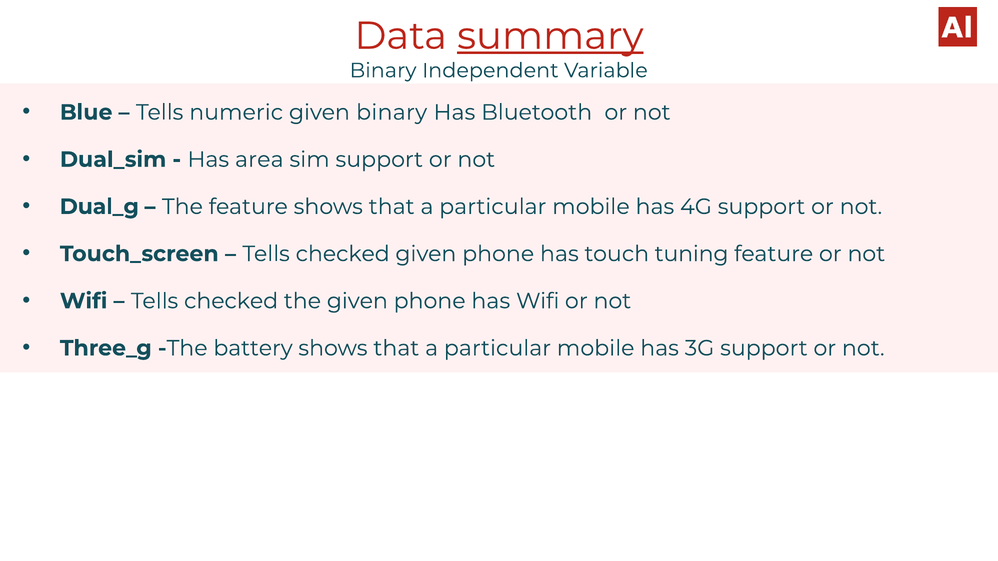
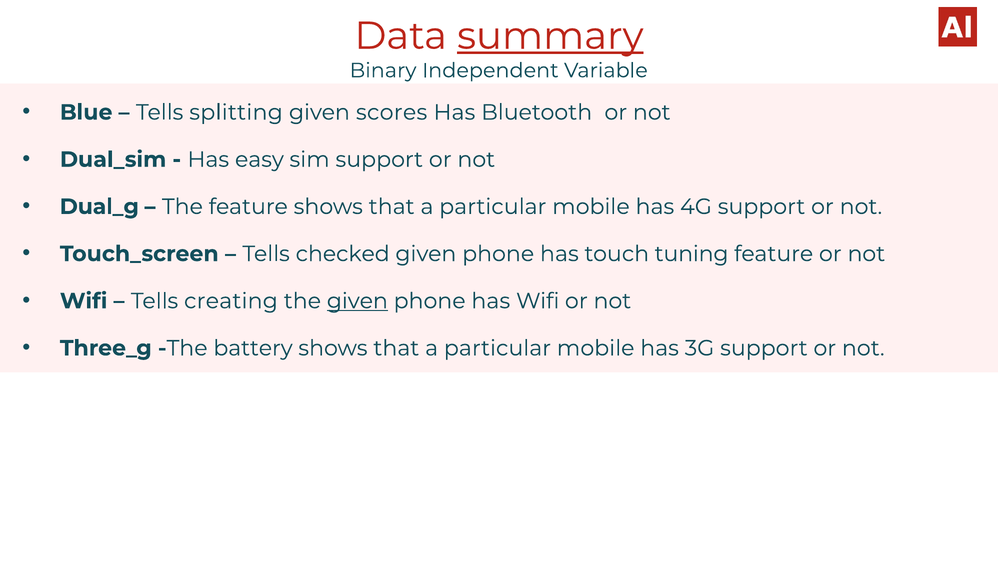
numeric: numeric -> splitting (236, 112)
given binary: binary -> scores (392, 112)
area: area -> easy (259, 160)
checked: checked -> creating (231, 301)
given underline: none -> present (357, 301)
